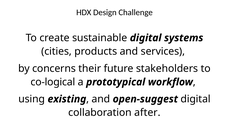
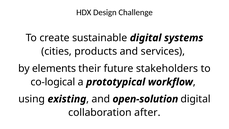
concerns: concerns -> elements (54, 68)
open-suggest: open-suggest -> open-solution (145, 99)
